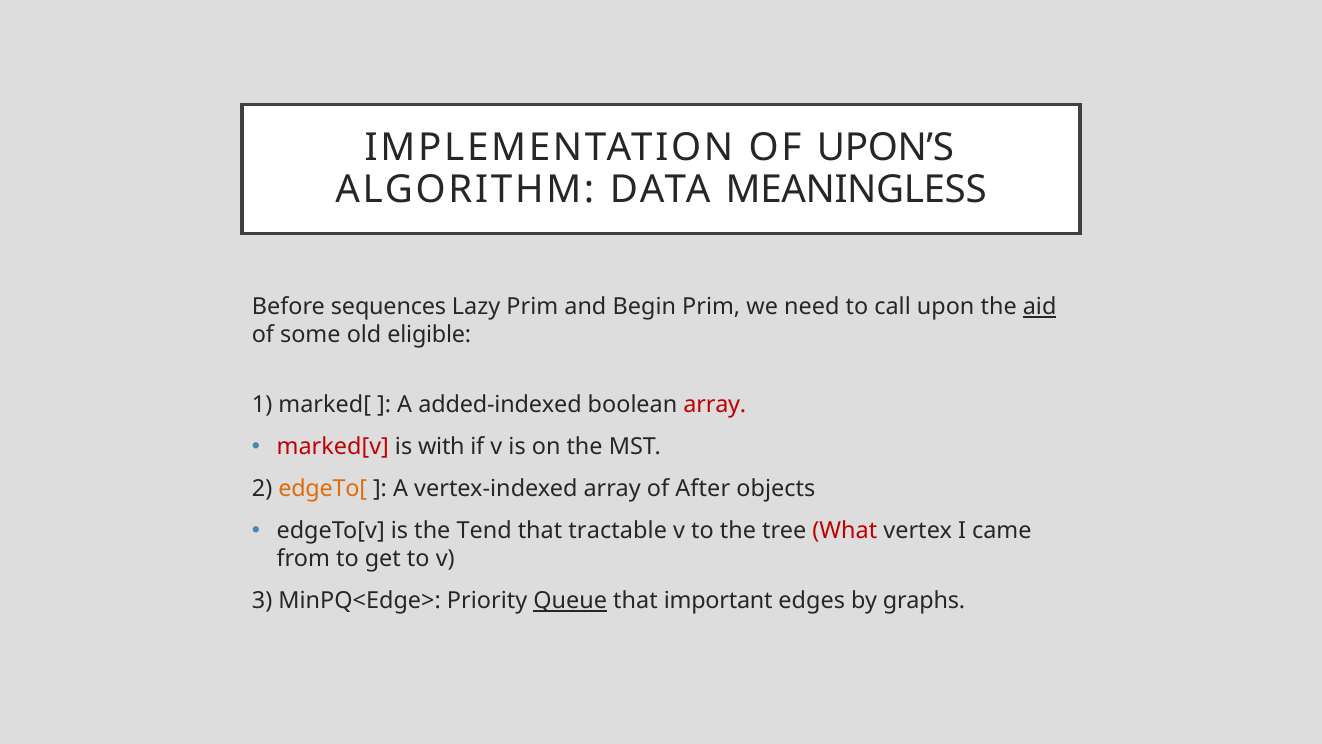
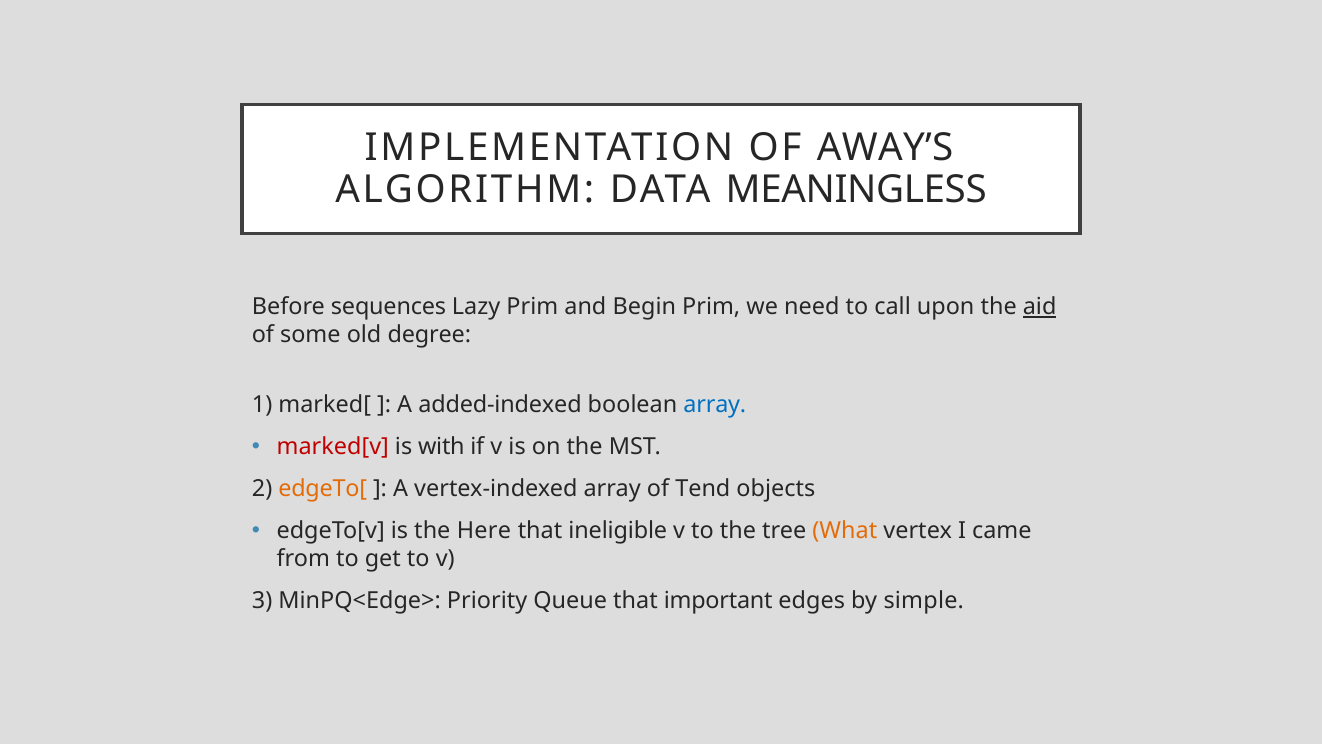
UPON’S: UPON’S -> AWAY’S (885, 148)
eligible: eligible -> degree (429, 335)
array colour: red -> blue (715, 405)
After: After -> Tend (703, 489)
Tend: Tend -> Here (484, 530)
tractable: tractable -> ineligible (618, 530)
What colour: red -> orange (845, 530)
Queue underline: present -> none (570, 600)
graphs: graphs -> simple (924, 600)
